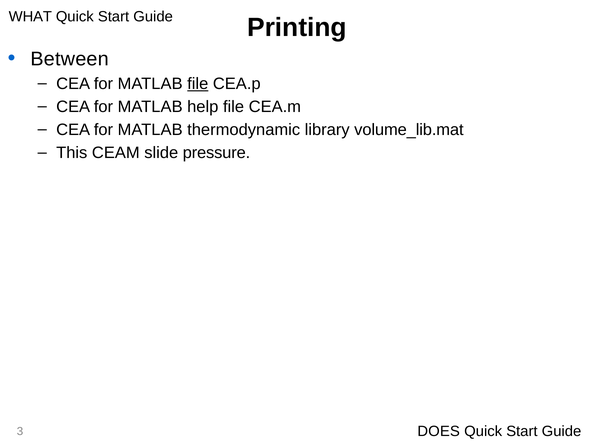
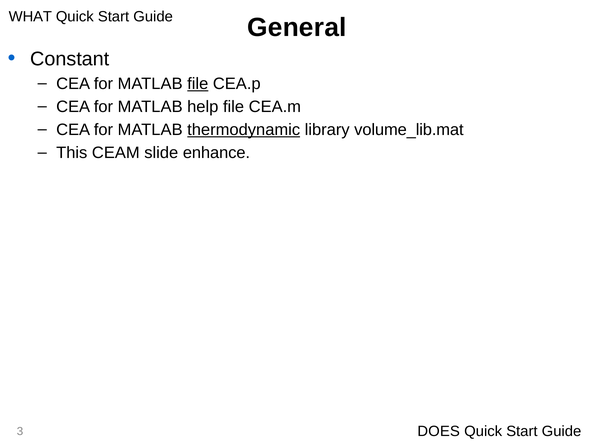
Printing: Printing -> General (297, 27)
Between: Between -> Constant (70, 59)
thermodynamic underline: none -> present (244, 130)
pressure: pressure -> enhance (216, 153)
